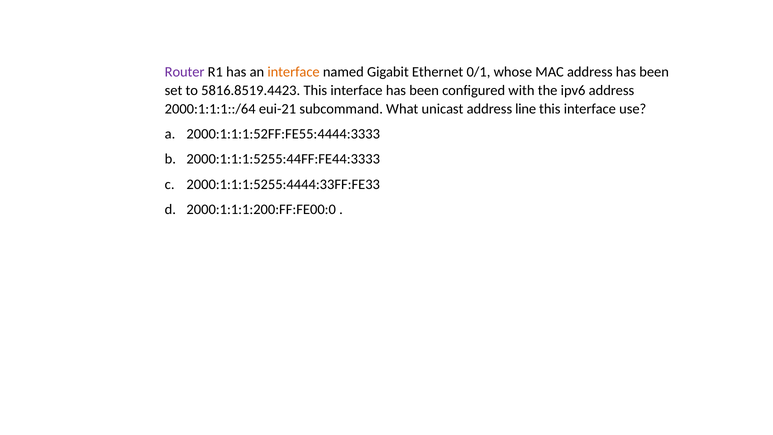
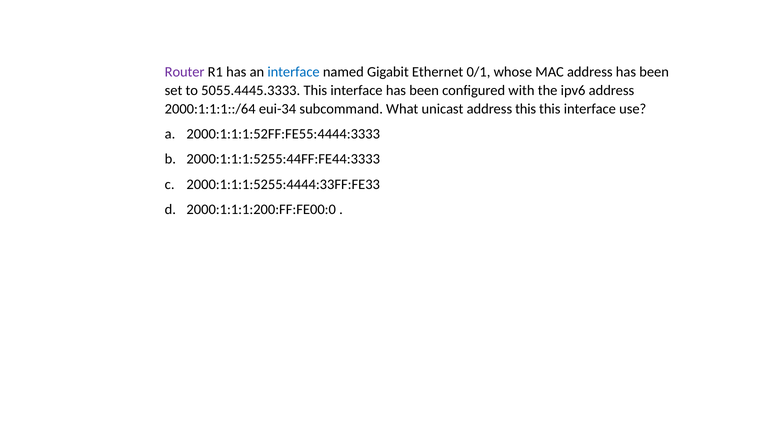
interface colour: orange -> blue (294, 72)
5816.8519.4423: 5816.8519.4423 -> 5055.4445.3333 (251, 90)
eui-21: eui-21 -> eui-34 (278, 109)
address line: line -> this (526, 109)
